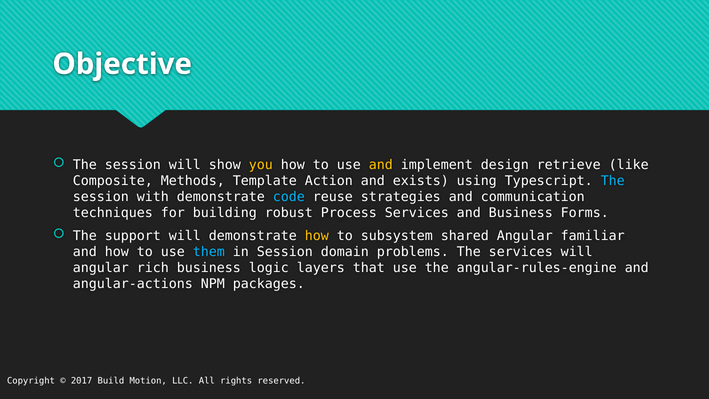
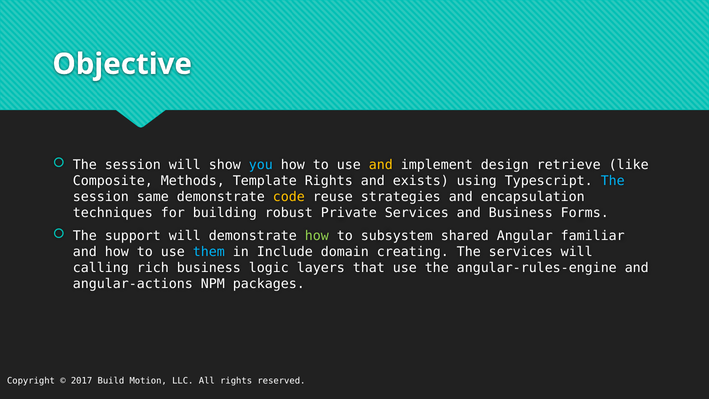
you colour: yellow -> light blue (261, 165)
Template Action: Action -> Rights (329, 181)
with: with -> same (153, 197)
code colour: light blue -> yellow (289, 197)
communication: communication -> encapsulation (533, 197)
Process: Process -> Private (349, 213)
how colour: yellow -> light green (317, 236)
in Session: Session -> Include (285, 252)
problems: problems -> creating (413, 252)
angular: angular -> calling (101, 268)
